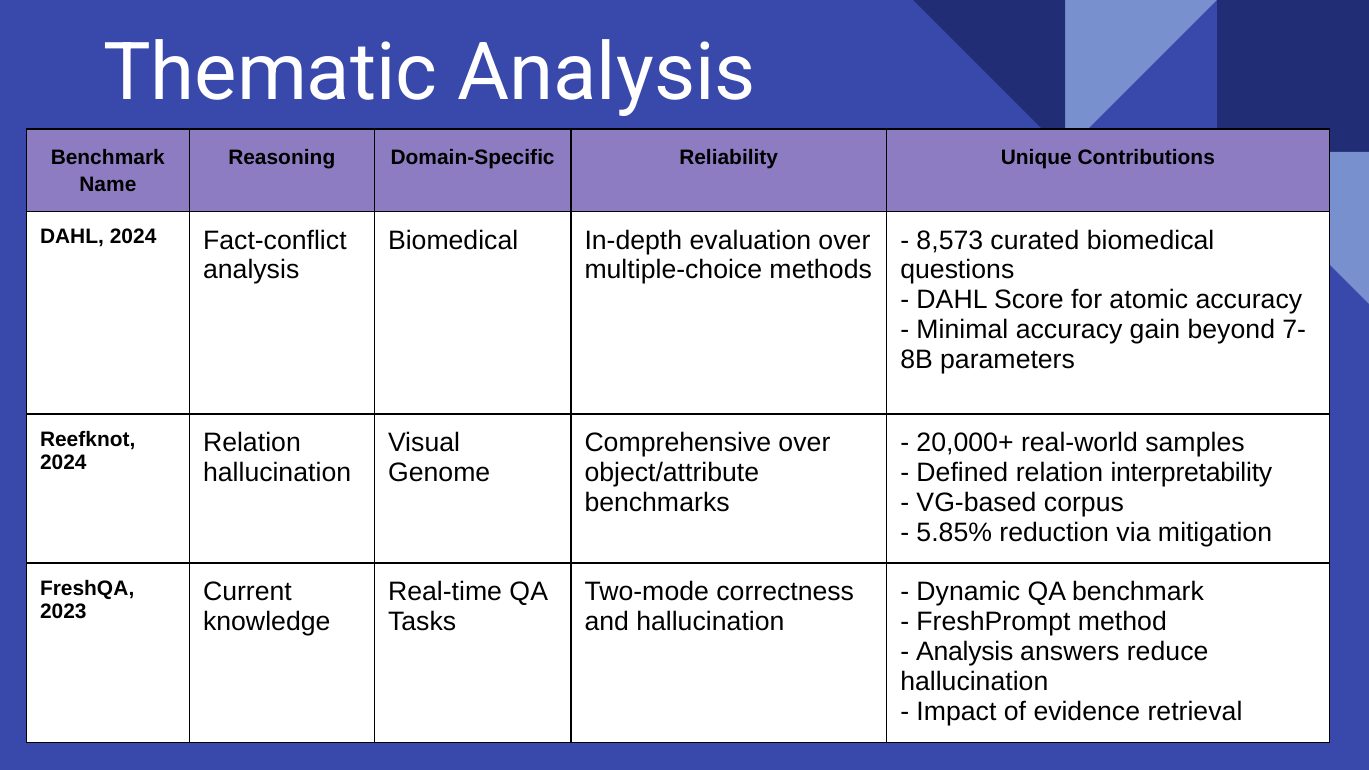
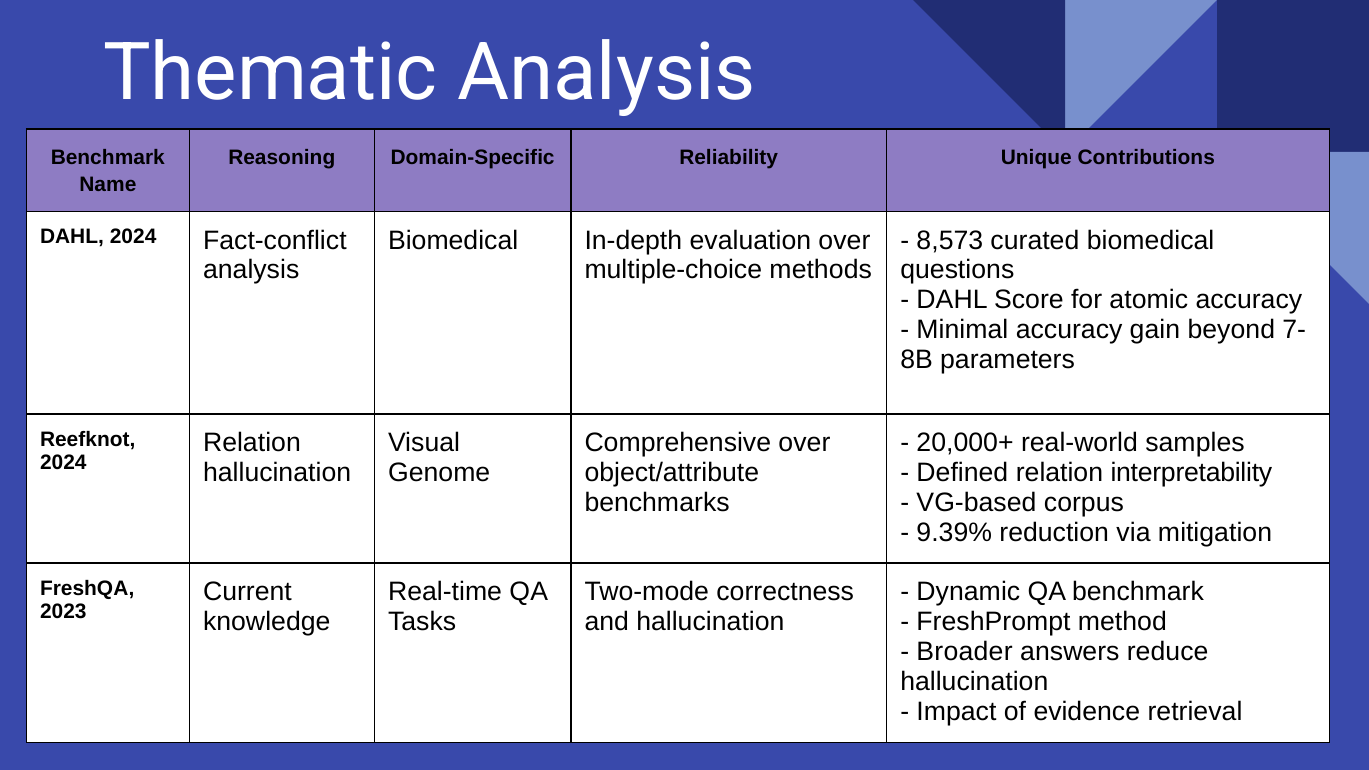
5.85%: 5.85% -> 9.39% (954, 533)
Analysis: Analysis -> Broader (965, 652)
